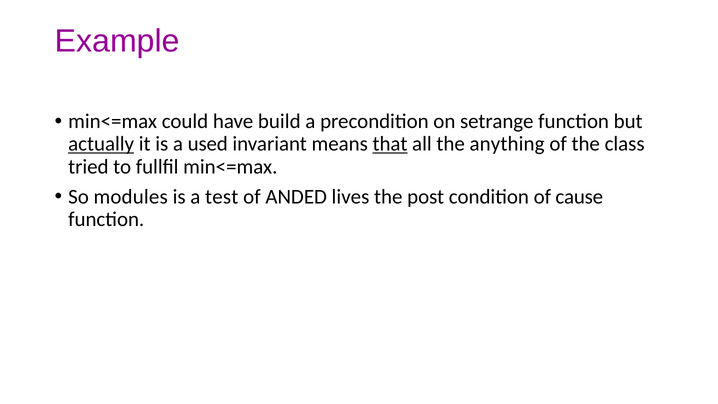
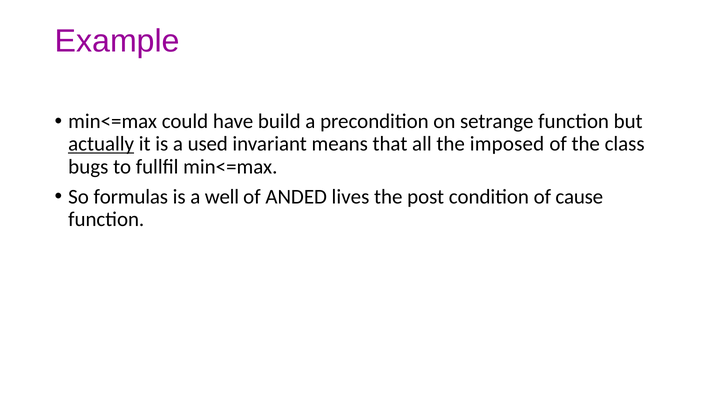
that underline: present -> none (390, 144)
anything: anything -> imposed (507, 144)
tried: tried -> bugs (88, 167)
modules: modules -> formulas (131, 197)
test: test -> well (222, 197)
